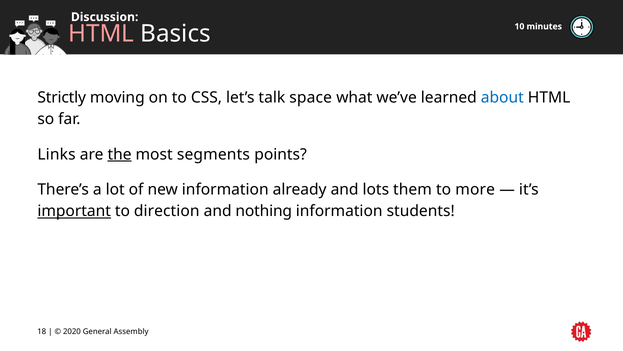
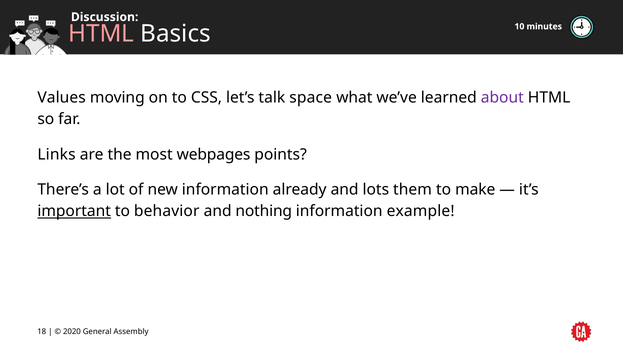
Strictly: Strictly -> Values (62, 97)
about colour: blue -> purple (502, 97)
the underline: present -> none (120, 154)
segments: segments -> webpages (214, 154)
more: more -> make (475, 189)
direction: direction -> behavior (167, 211)
students: students -> example (421, 211)
